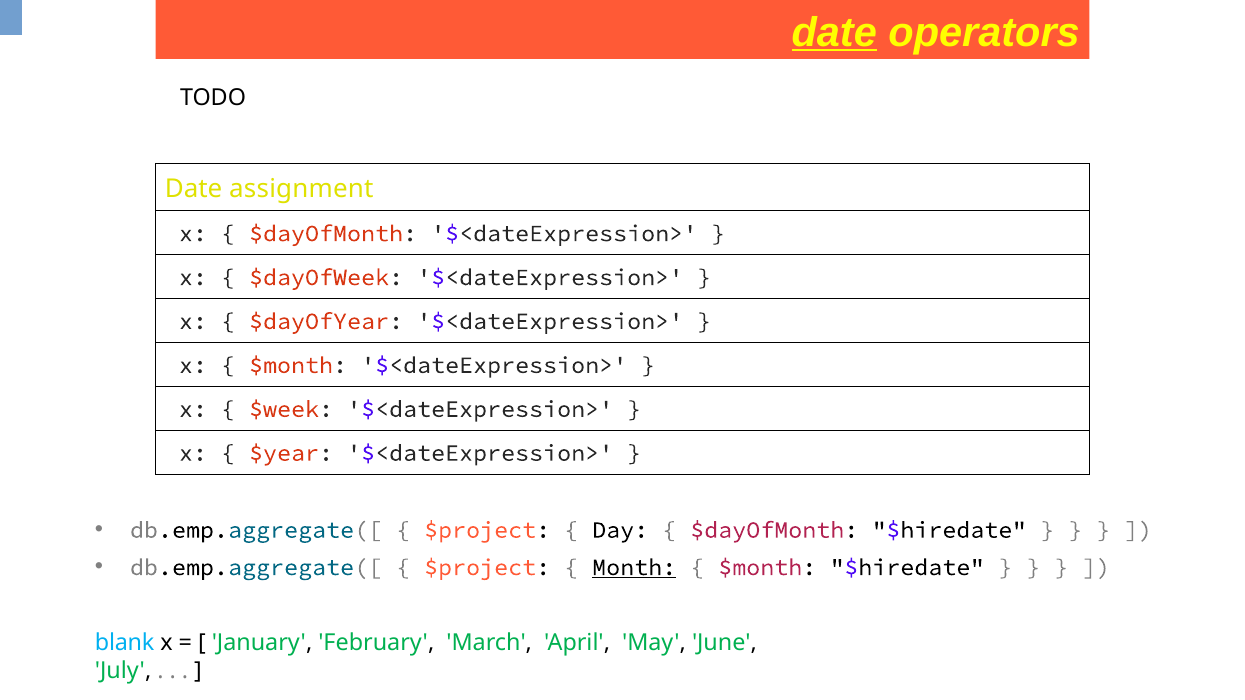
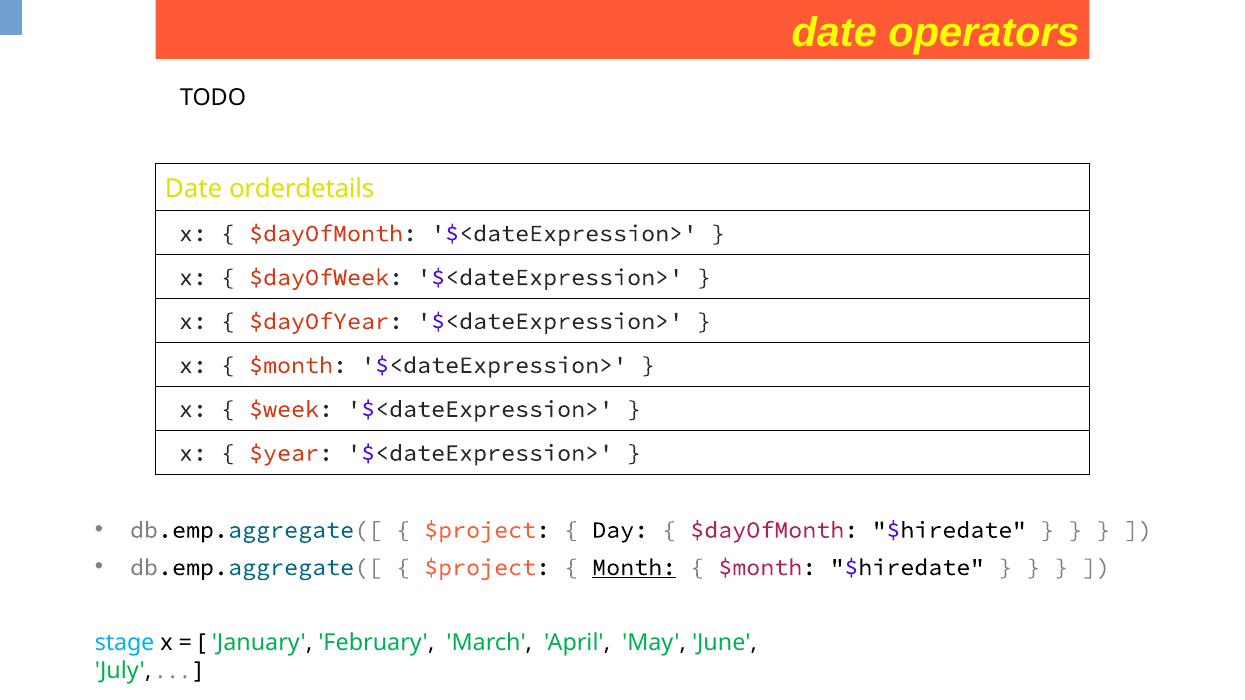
date underline: present -> none (834, 32)
assignment: assignment -> orderdetails (302, 189)
blank: blank -> stage (125, 643)
